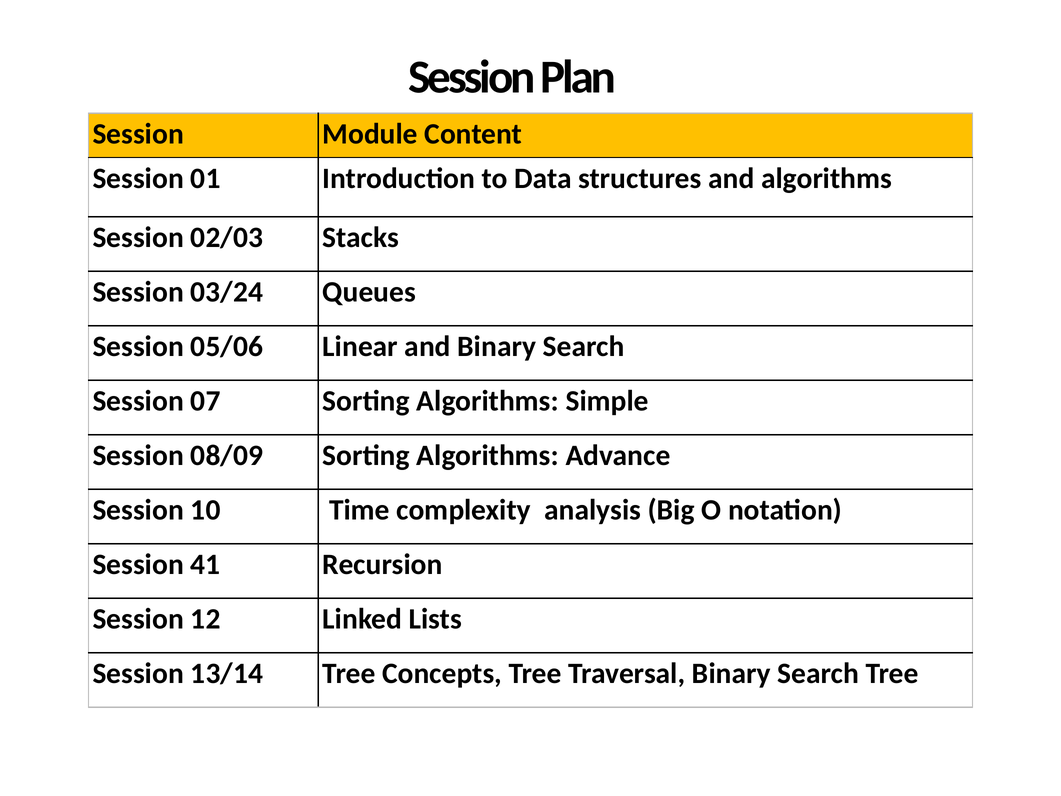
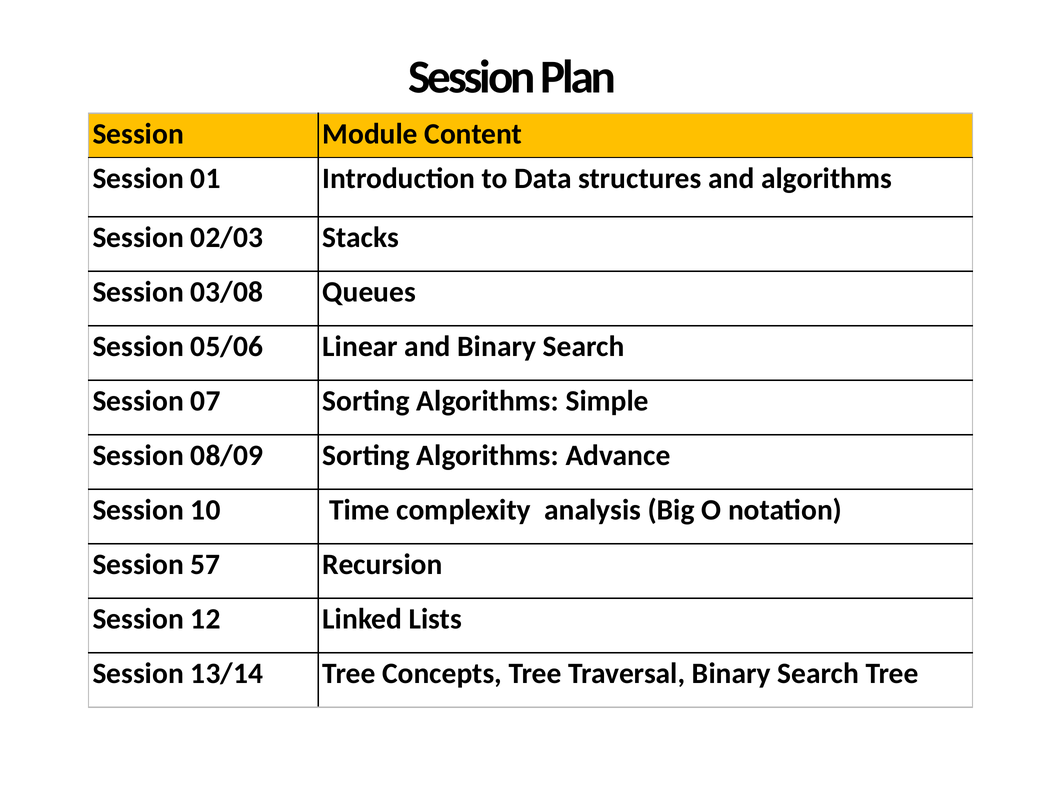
03/24: 03/24 -> 03/08 (227, 292)
41: 41 -> 57 (205, 565)
